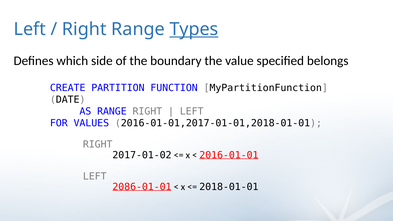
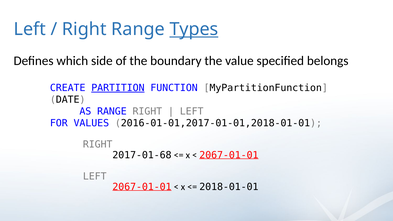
PARTITION underline: none -> present (118, 88)
2017-01-02: 2017-01-02 -> 2017-01-68 (142, 155)
2016-01-01: 2016-01-01 -> 2067-01-01 (229, 155)
2086-01-01: 2086-01-01 -> 2067-01-01 (142, 187)
